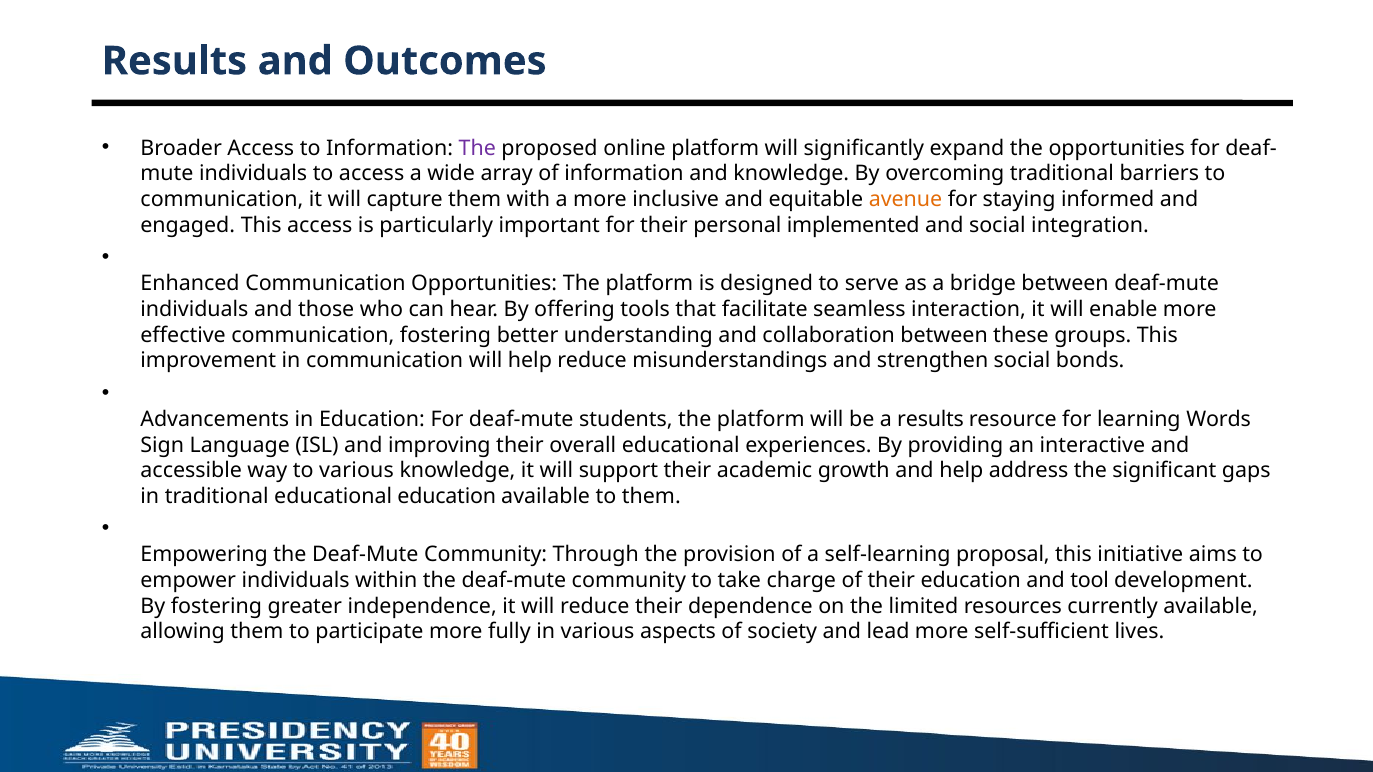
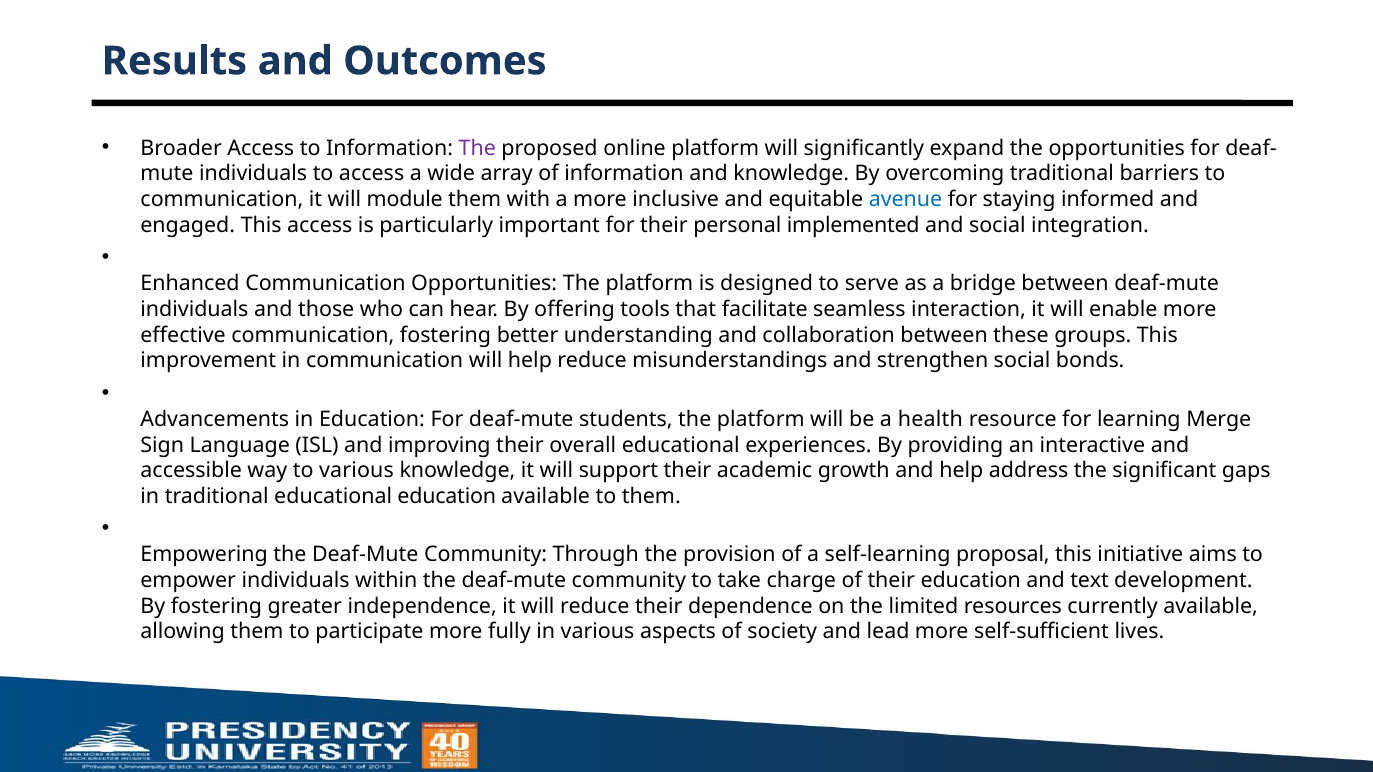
capture: capture -> module (405, 200)
avenue colour: orange -> blue (906, 200)
a results: results -> health (930, 419)
Words: Words -> Merge (1219, 419)
tool: tool -> text (1090, 581)
